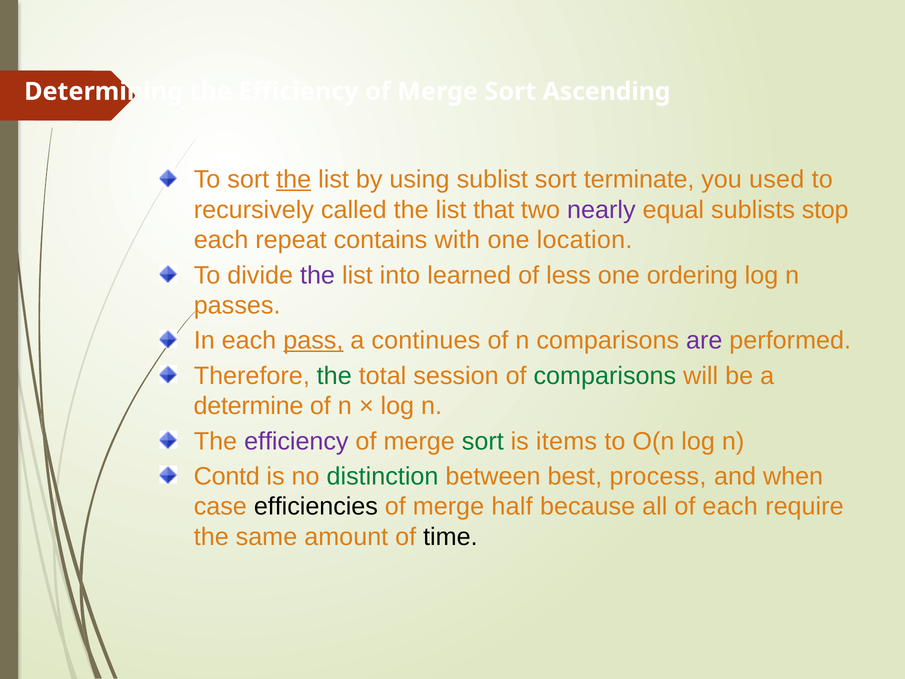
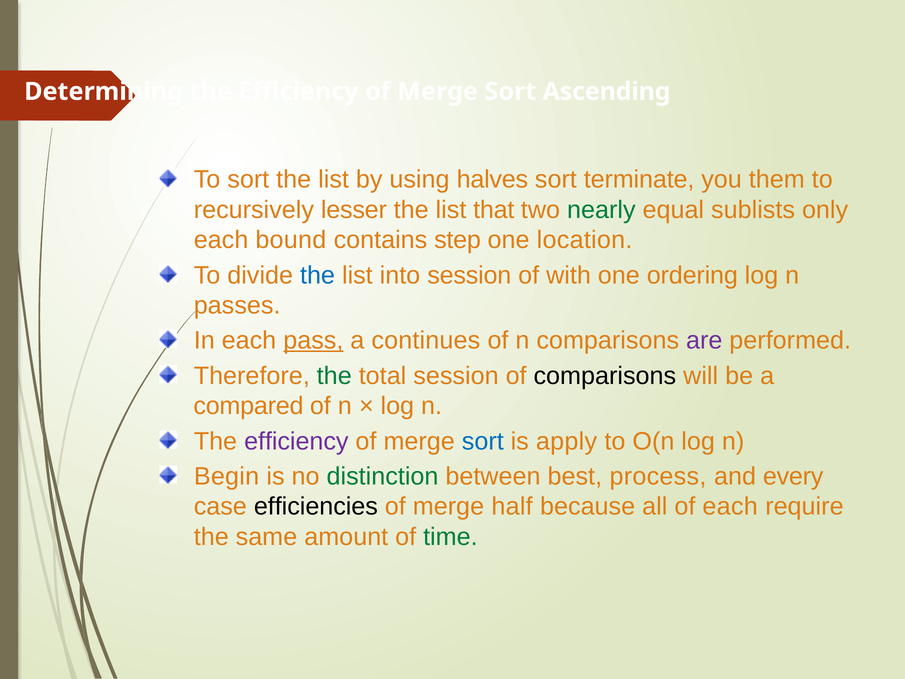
the underline: present -> none (294, 180)
sublist: sublist -> halves (492, 180)
used: used -> them (777, 180)
called: called -> lesser (354, 210)
nearly colour: purple -> green (601, 210)
stop: stop -> only (825, 210)
repeat: repeat -> bound (291, 240)
with: with -> step (458, 240)
the colour: purple -> blue (318, 275)
into learned: learned -> session (469, 275)
less: less -> with (569, 275)
comparisons colour: green -> black (605, 376)
determine: determine -> compared (248, 406)
sort colour: green -> blue (483, 441)
items: items -> apply (567, 441)
Contd: Contd -> Begin (227, 476)
when: when -> every (793, 476)
time colour: black -> green (450, 537)
